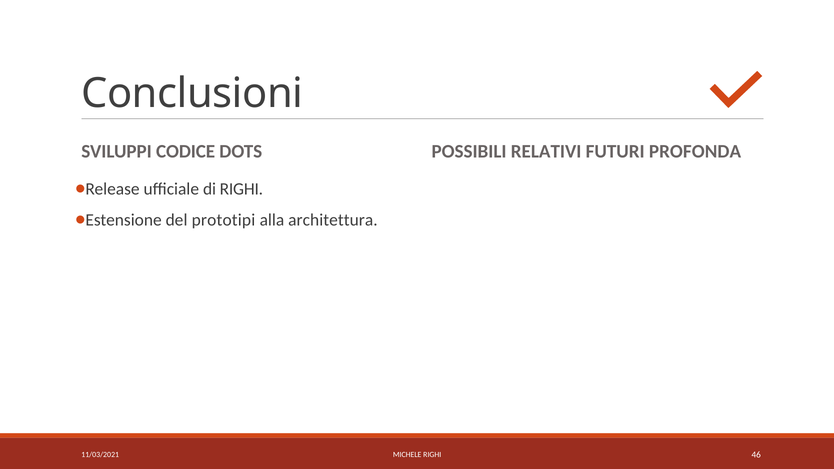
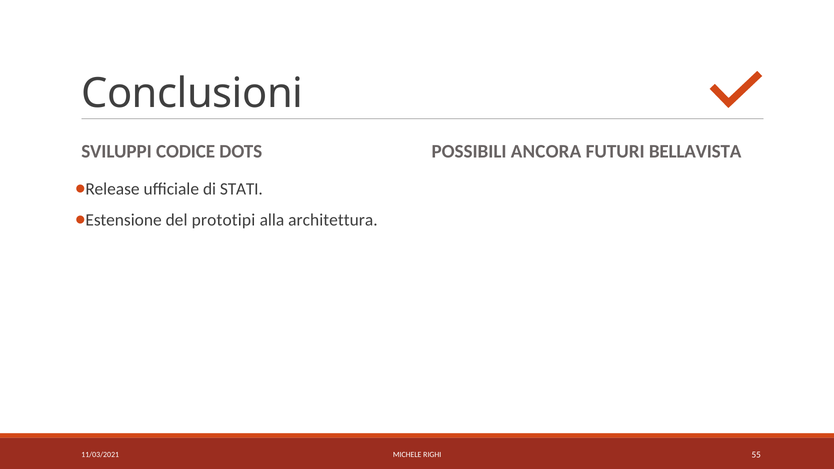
RELATIVI: RELATIVI -> ANCORA (546, 151)
PROFONDA: PROFONDA -> BELLAVISTA (695, 151)
di RIGHI: RIGHI -> STATI (241, 189)
46: 46 -> 55 (756, 455)
